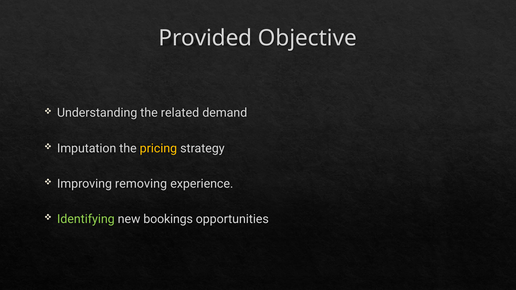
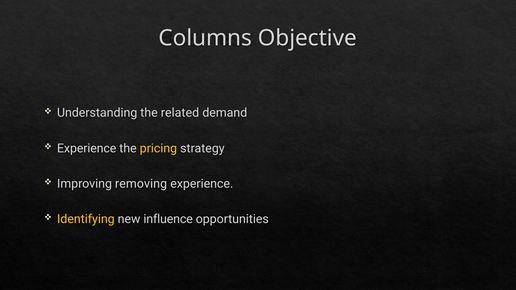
Provided: Provided -> Columns (205, 38)
Imputation: Imputation -> Experience (87, 148)
Identifying colour: light green -> yellow (86, 219)
bookings: bookings -> influence (168, 219)
